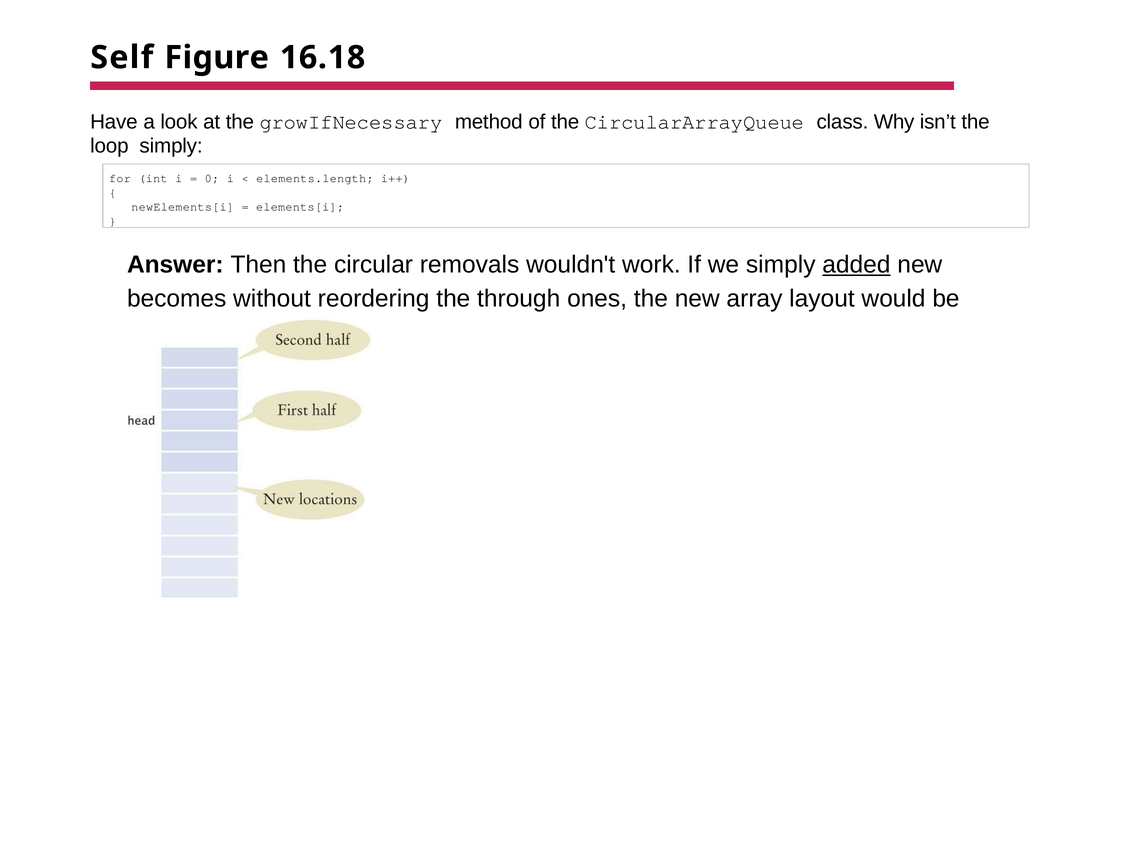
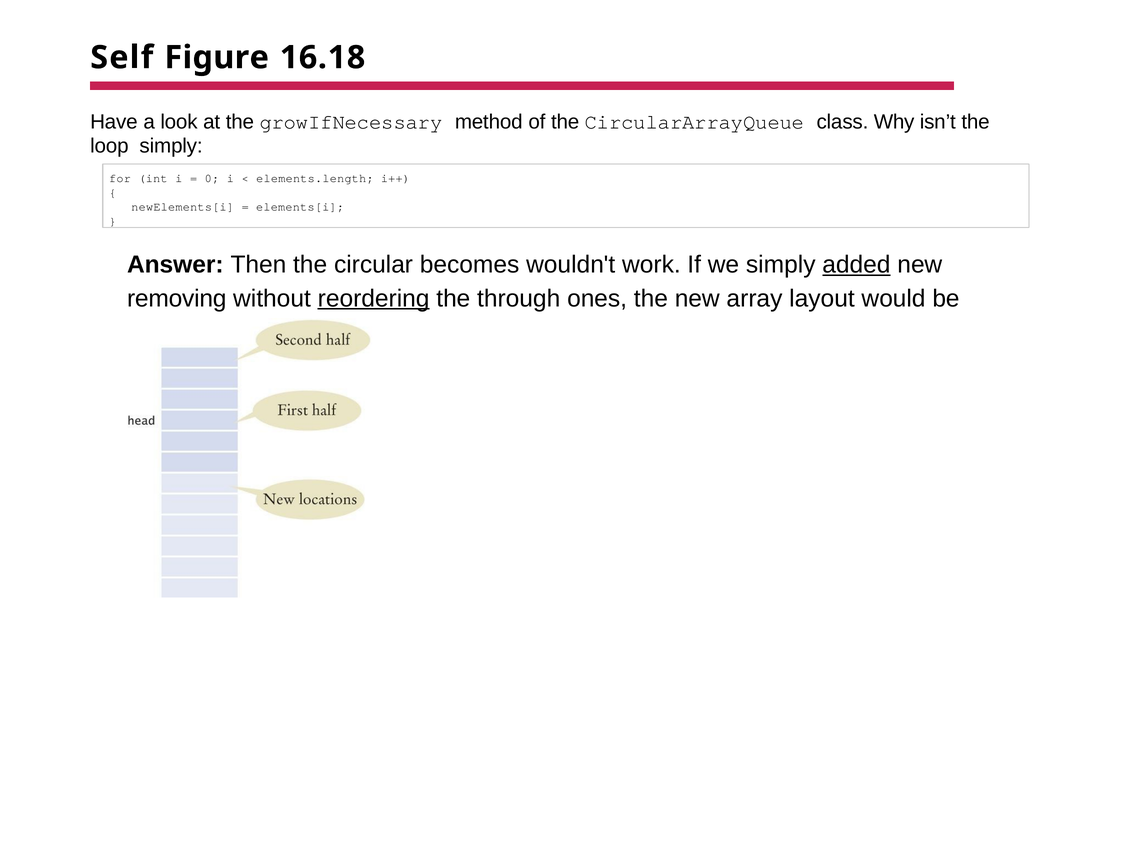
removals: removals -> becomes (470, 265)
becomes: becomes -> removing (177, 298)
reordering underline: none -> present (374, 298)
